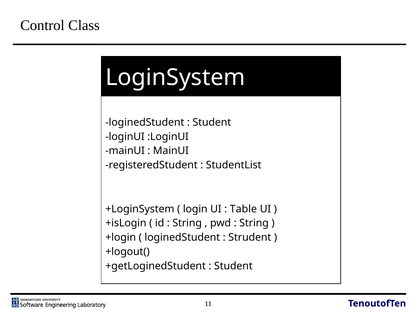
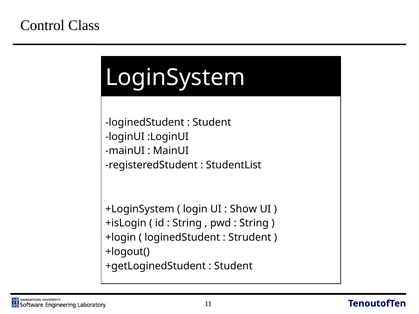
Table: Table -> Show (243, 209)
